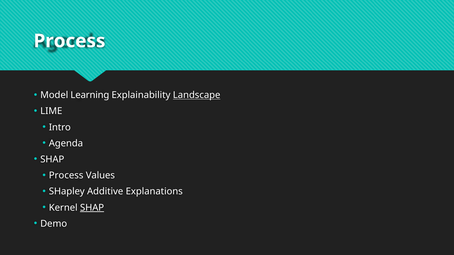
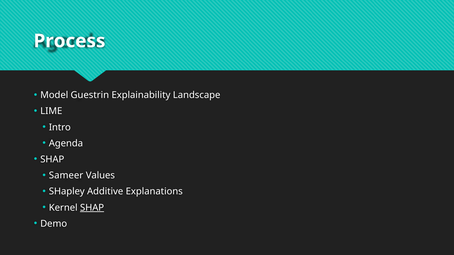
Learning: Learning -> Guestrin (90, 95)
Landscape underline: present -> none (197, 95)
Process: Process -> Sameer (66, 176)
